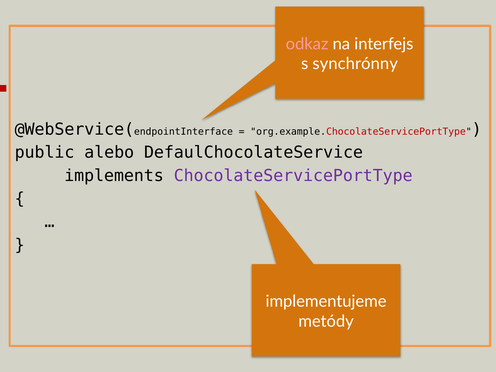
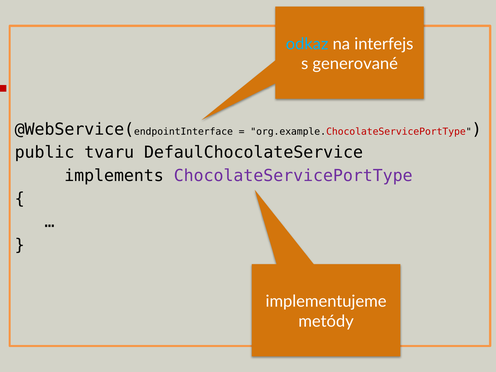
odkaz colour: pink -> light blue (307, 44)
synchrónny: synchrónny -> generované (355, 64)
alebo: alebo -> tvaru (109, 152)
